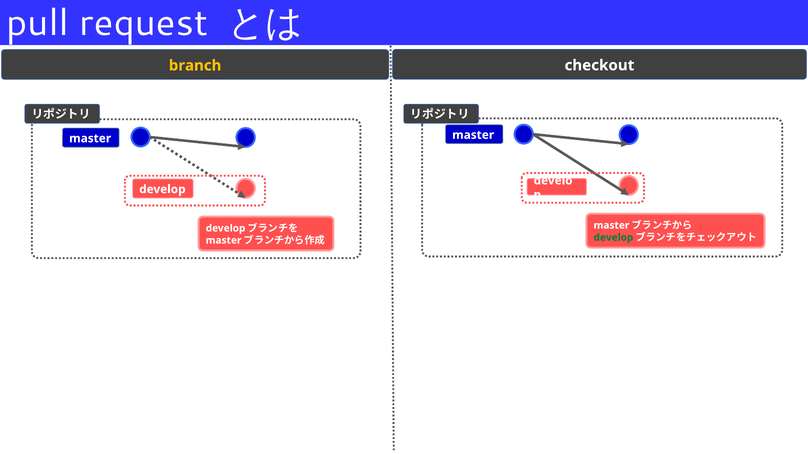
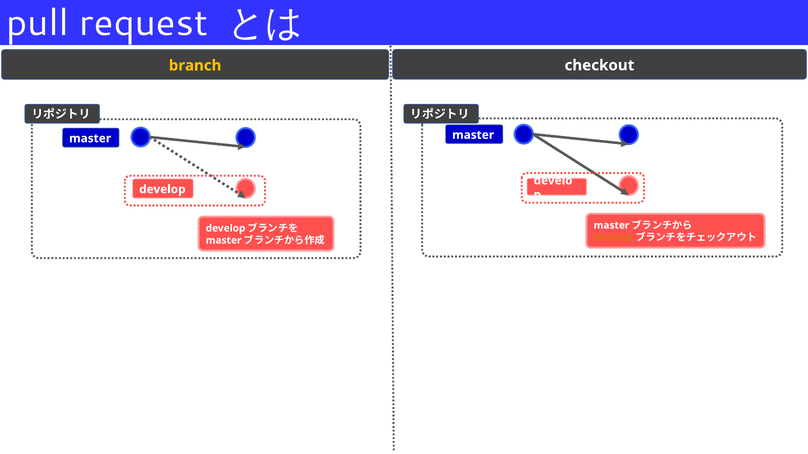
develop colour: green -> orange (613, 238)
